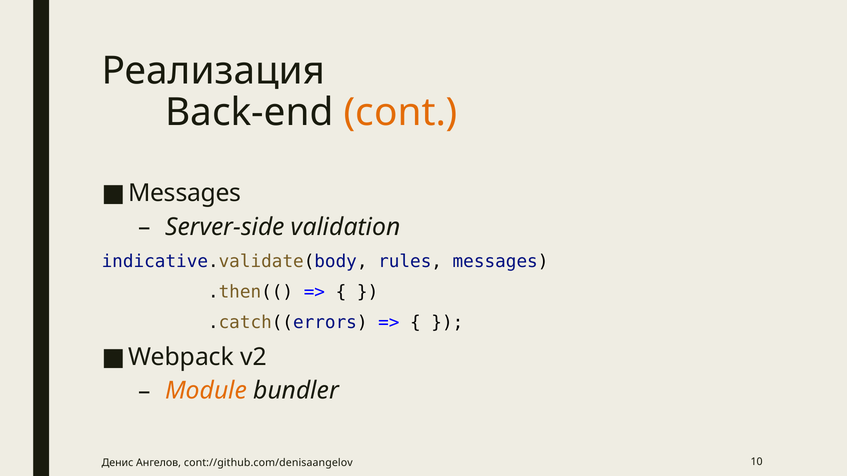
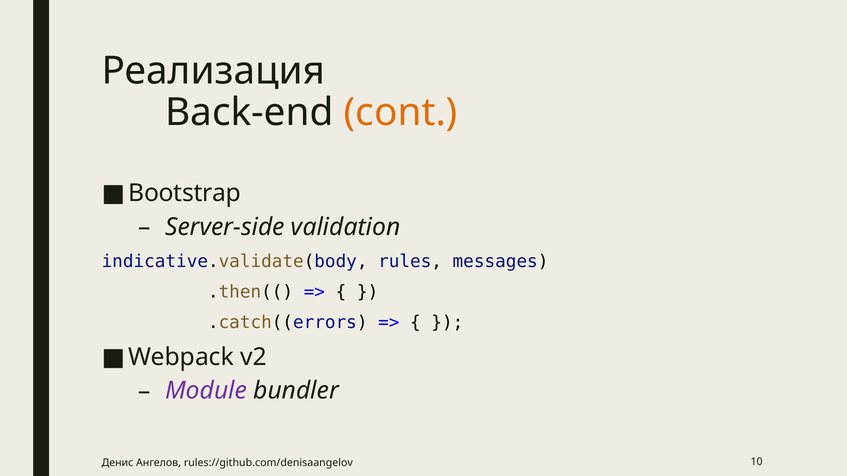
Messages: Messages -> Bootstrap (185, 193)
Module colour: orange -> purple (206, 391)
cont://github.com/denisaangelov: cont://github.com/denisaangelov -> rules://github.com/denisaangelov (268, 463)
